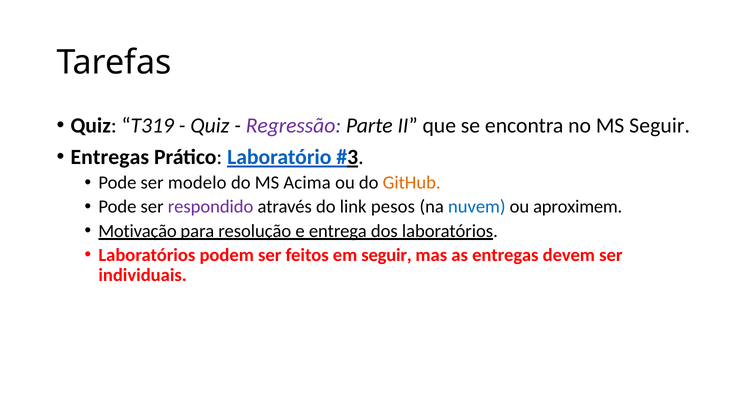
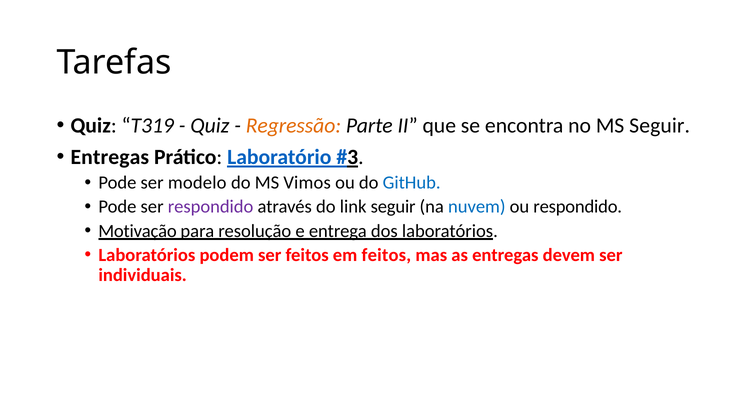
Regressão colour: purple -> orange (293, 126)
Acima: Acima -> Vimos (307, 183)
GitHub colour: orange -> blue (412, 183)
link pesos: pesos -> seguir (393, 207)
ou aproximem: aproximem -> respondido (578, 207)
em seguir: seguir -> feitos (386, 255)
